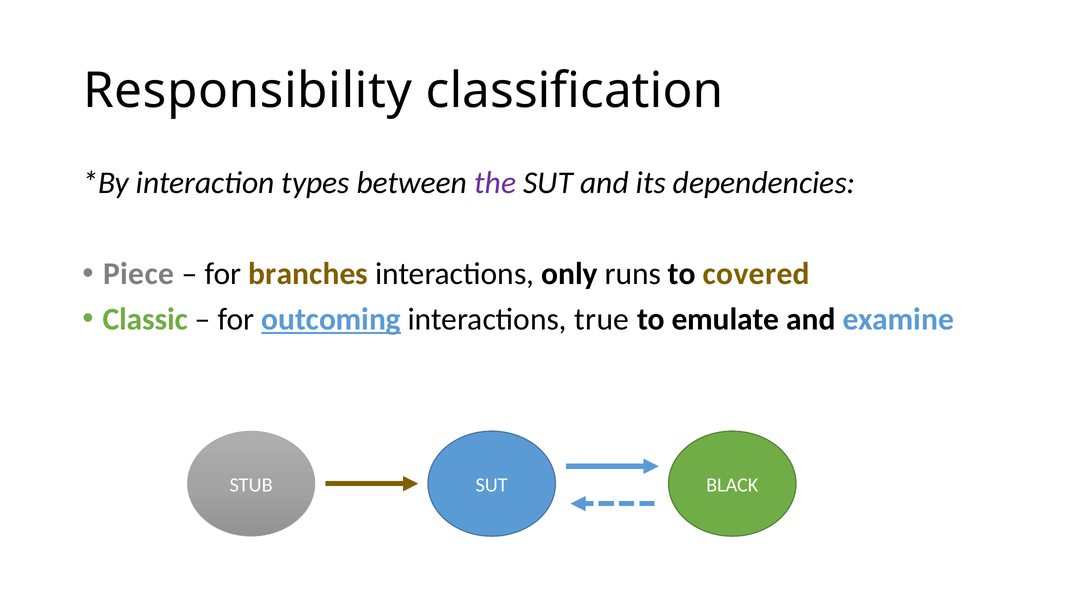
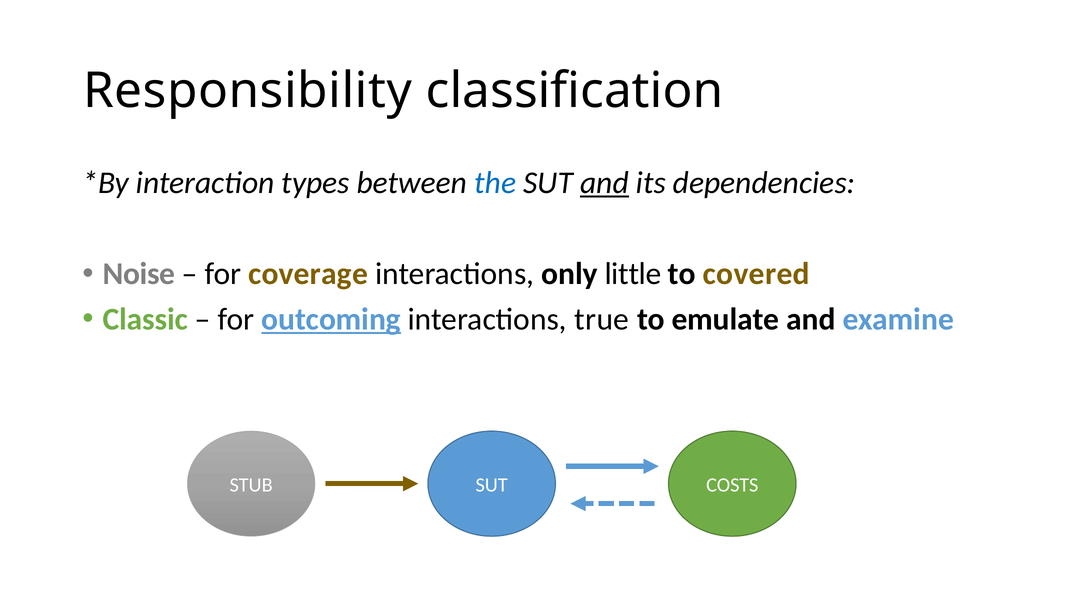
the colour: purple -> blue (495, 183)
and underline: none -> present (604, 183)
Piece: Piece -> Noise (139, 274)
branches: branches -> coverage (308, 274)
runs: runs -> little (633, 274)
BLACK: BLACK -> COSTS (732, 485)
